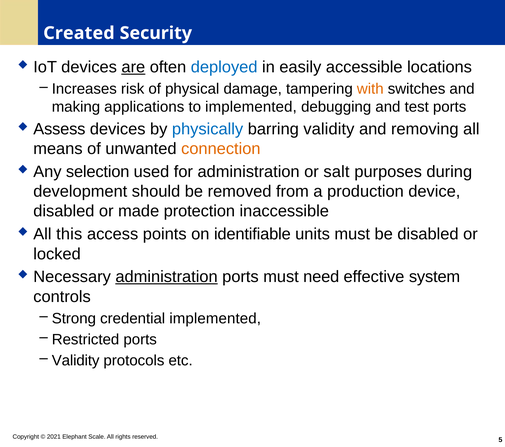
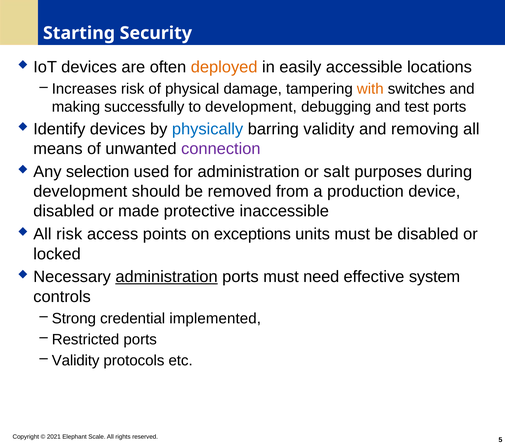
Created: Created -> Starting (79, 33)
are underline: present -> none (133, 67)
deployed colour: blue -> orange (224, 67)
applications: applications -> successfully (144, 107)
to implemented: implemented -> development (251, 107)
Assess: Assess -> Identify (59, 129)
connection colour: orange -> purple (221, 149)
protection: protection -> protective (199, 211)
All this: this -> risk (69, 234)
identifiable: identifiable -> exceptions (252, 234)
